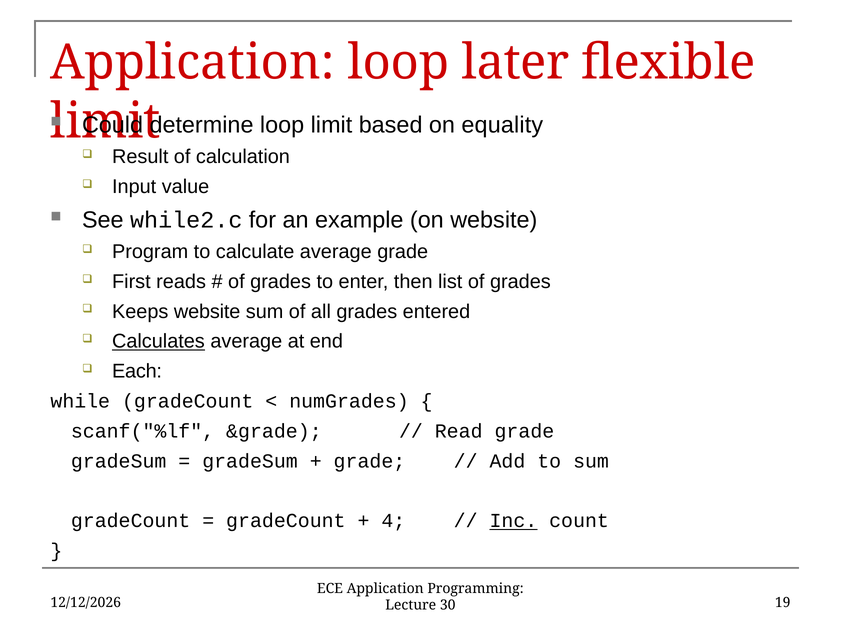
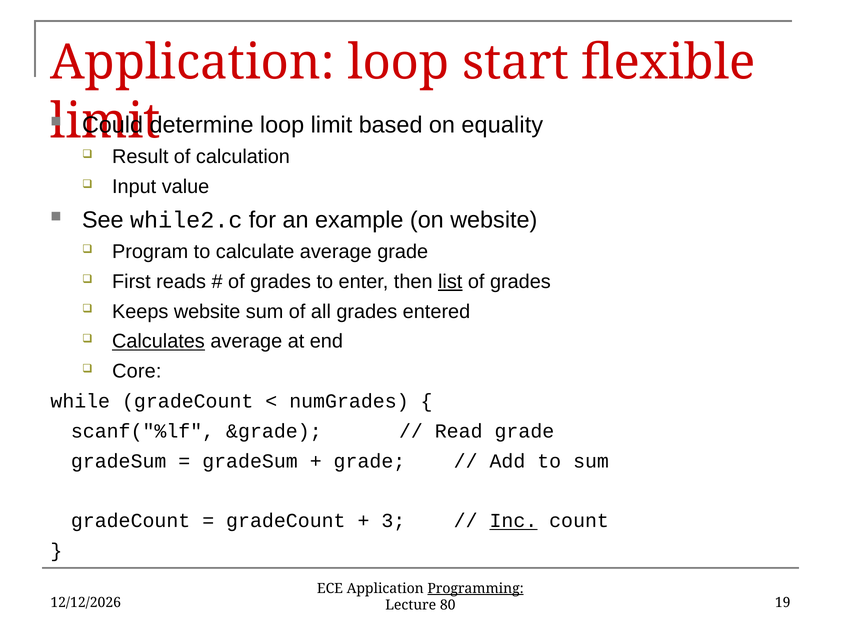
later: later -> start (515, 63)
list underline: none -> present (450, 282)
Each: Each -> Core (137, 371)
4: 4 -> 3 (393, 521)
Programming underline: none -> present (476, 588)
30: 30 -> 80 (448, 605)
